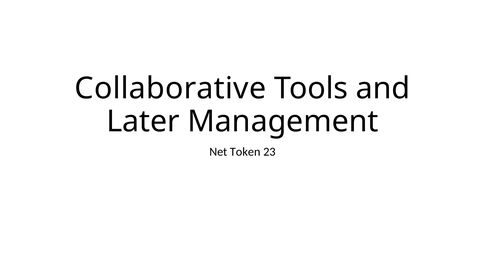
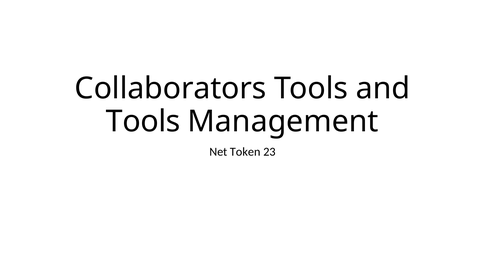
Collaborative: Collaborative -> Collaborators (171, 89)
Later: Later -> Tools (143, 121)
